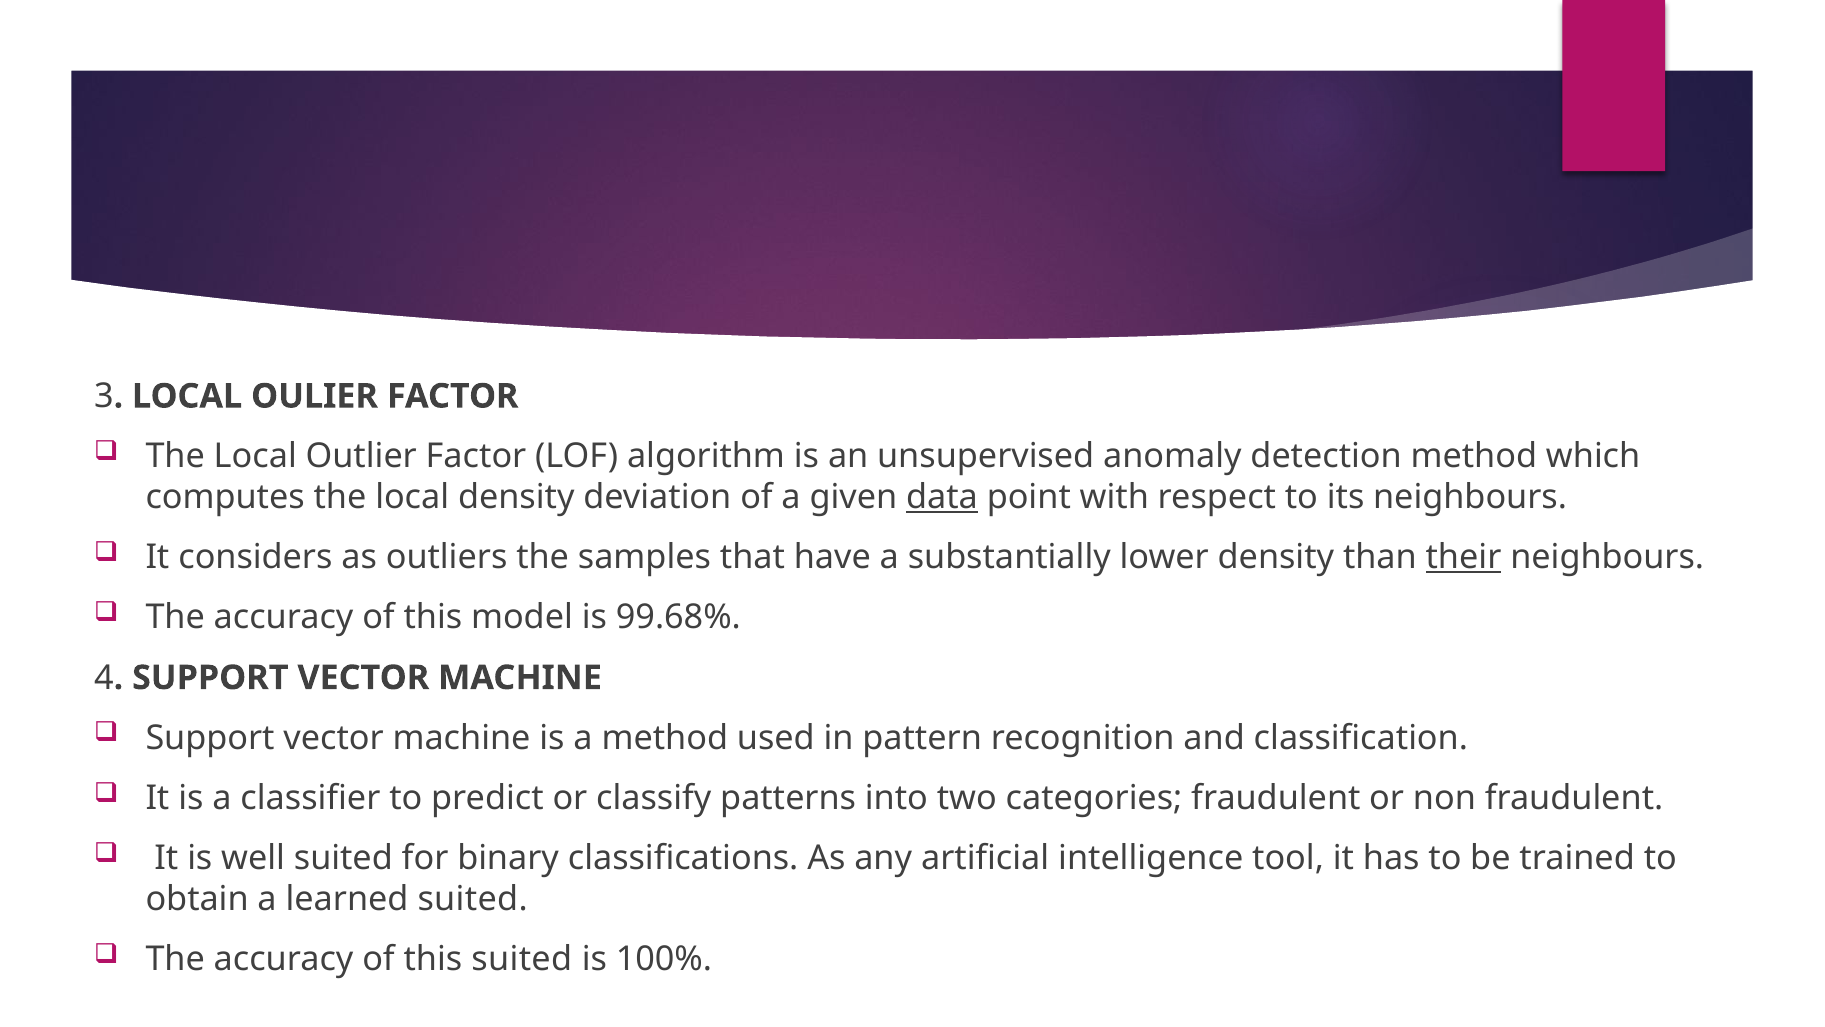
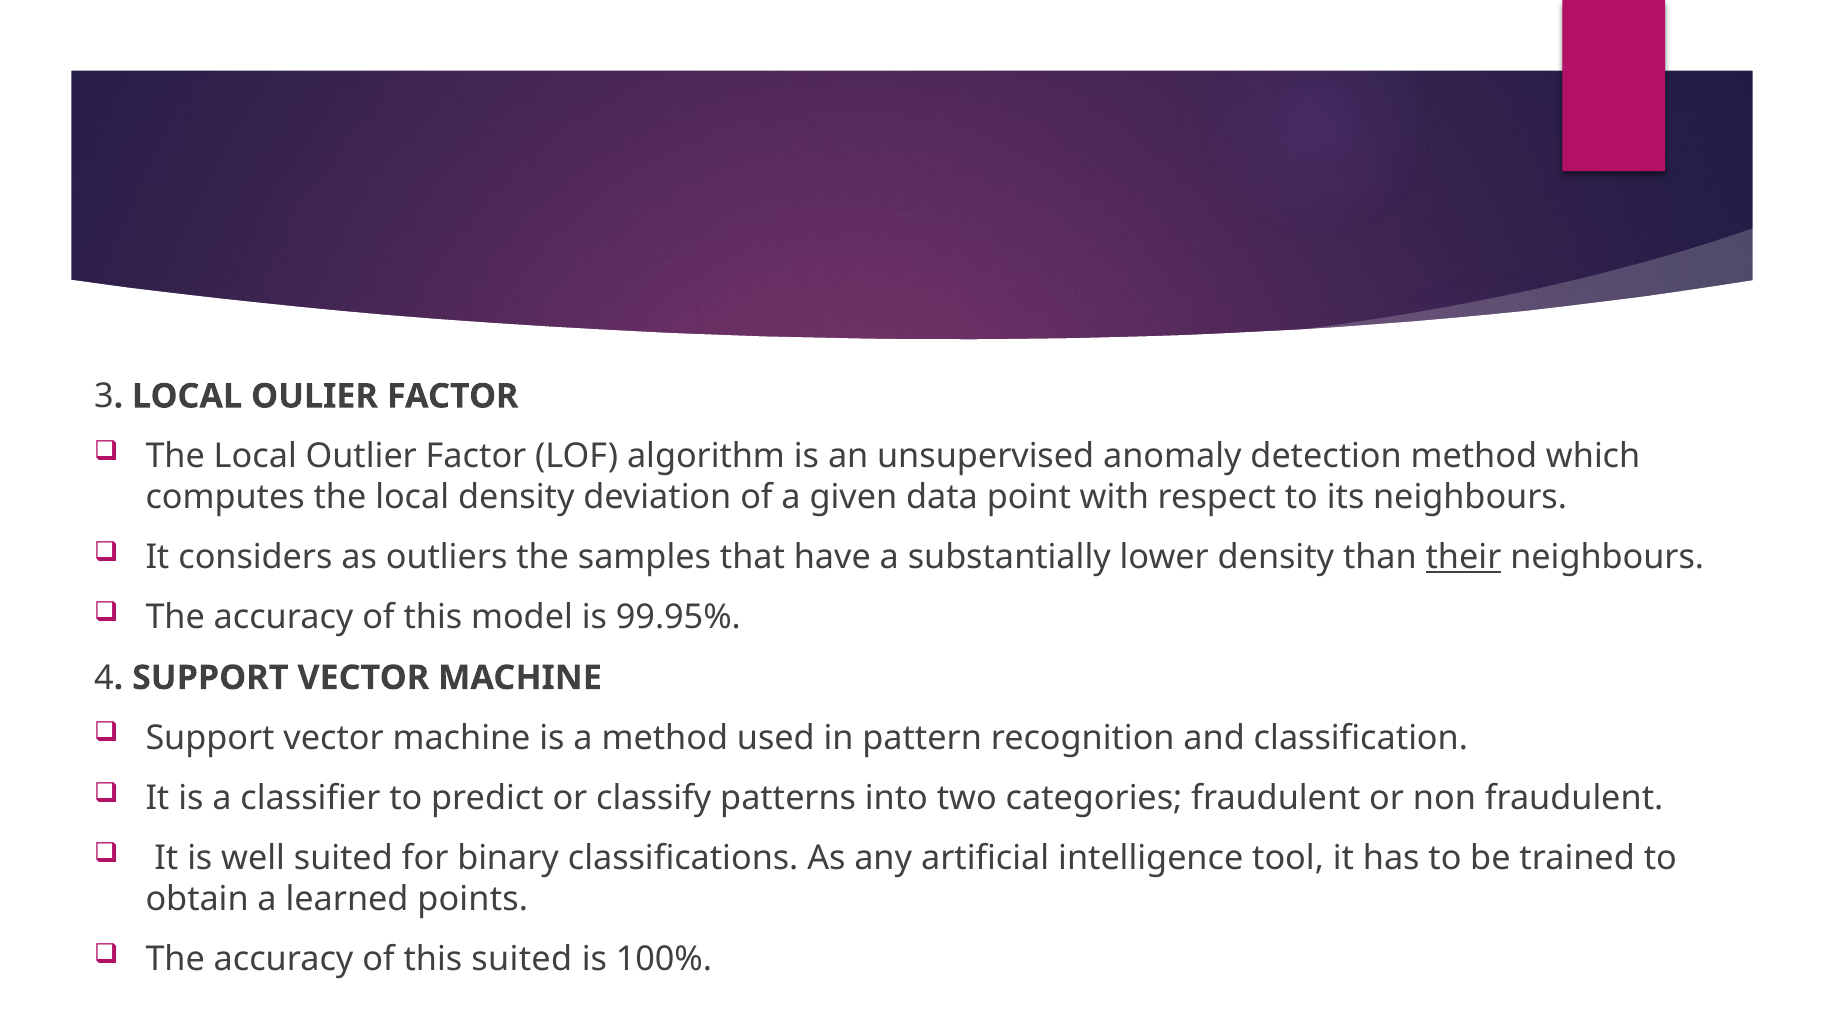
data underline: present -> none (942, 497)
99.68%: 99.68% -> 99.95% (678, 617)
learned suited: suited -> points (473, 899)
